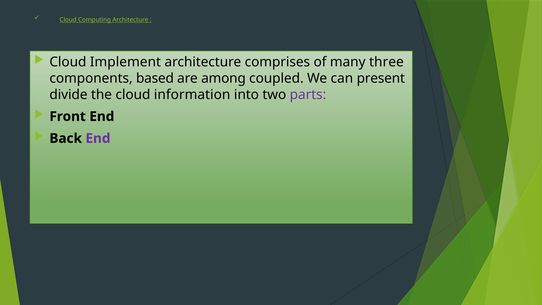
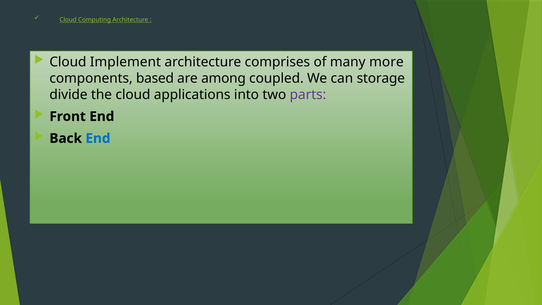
three: three -> more (386, 62)
present: present -> storage (381, 78)
information: information -> applications (192, 95)
End colour: purple -> blue (98, 138)
